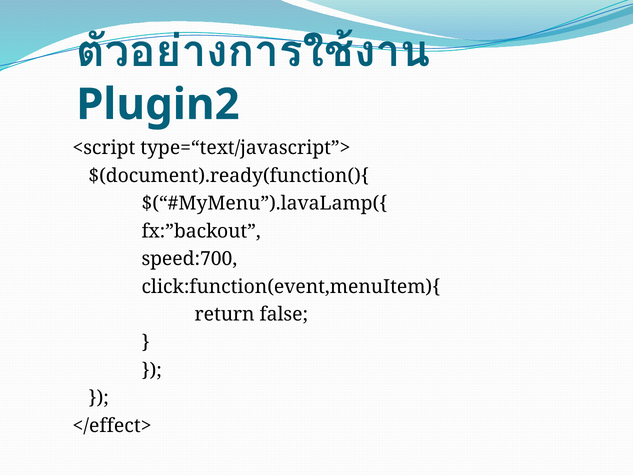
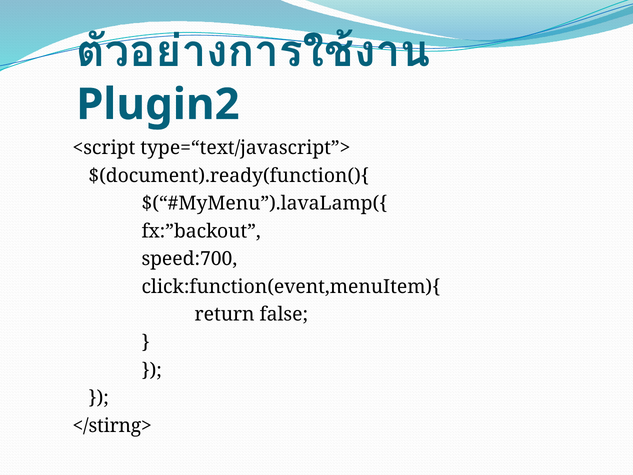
</effect>: </effect> -> </stirng> (112, 425)
